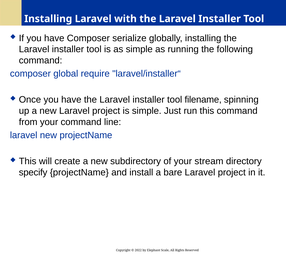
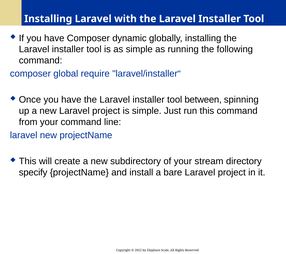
serialize: serialize -> dynamic (129, 38)
filename: filename -> between (203, 99)
